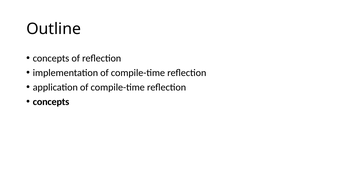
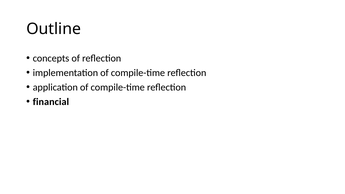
concepts: concepts -> financial (51, 102)
